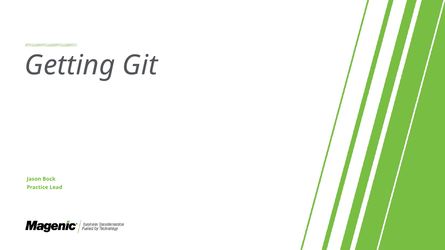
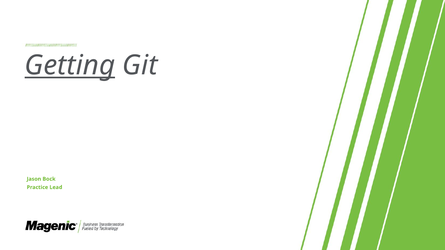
Getting underline: none -> present (70, 65)
